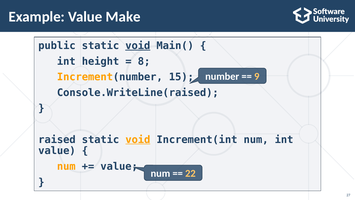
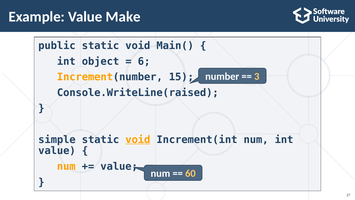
void underline: present -> none (138, 46)
height: height -> object (100, 61)
8: 8 -> 6 (144, 61)
9: 9 -> 3 (257, 76)
raised: raised -> simple (57, 139)
22: 22 -> 60 (190, 173)
